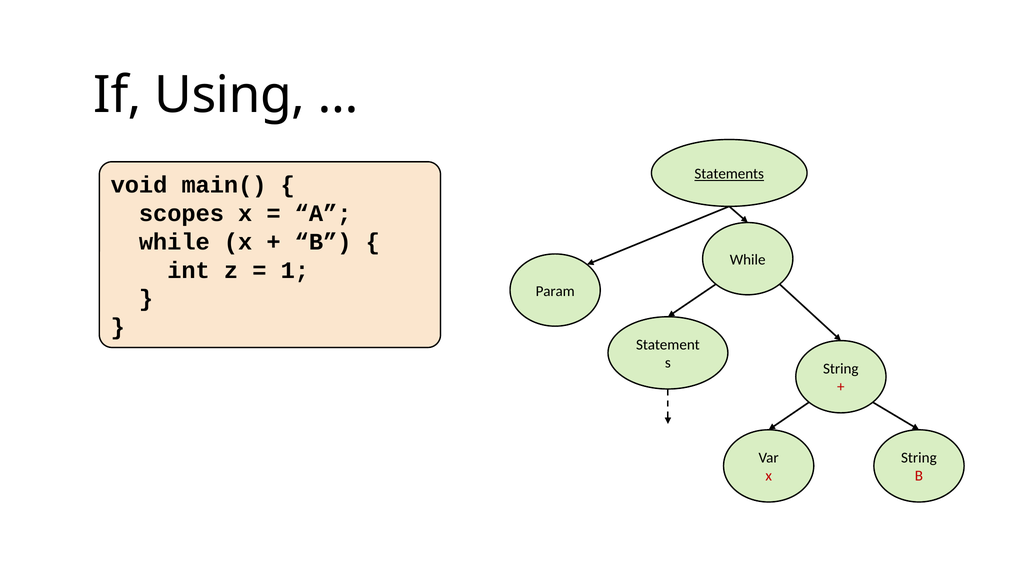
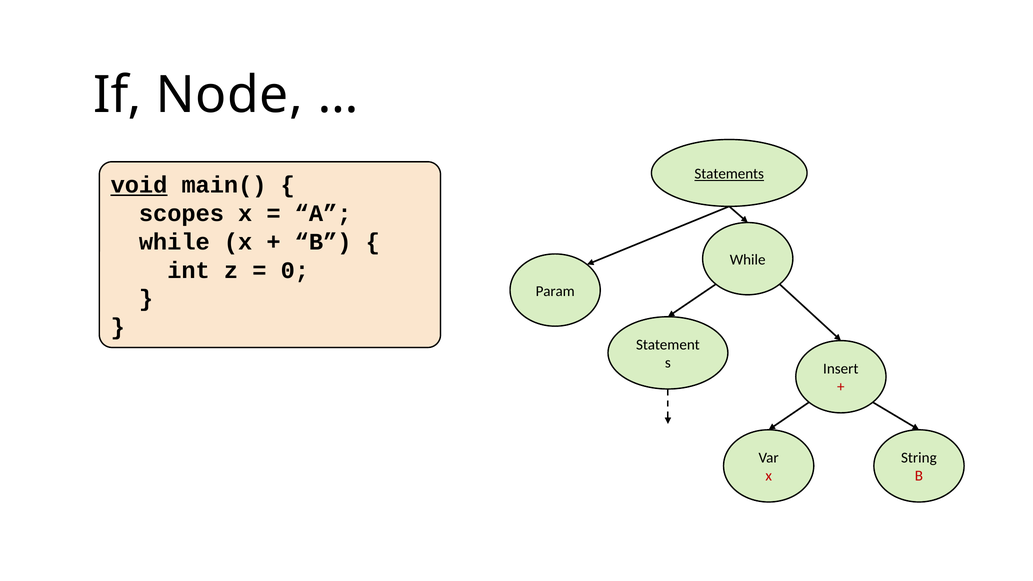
Using: Using -> Node (229, 95)
void underline: none -> present (139, 185)
1: 1 -> 0 (295, 270)
String: String -> Insert (841, 369)
